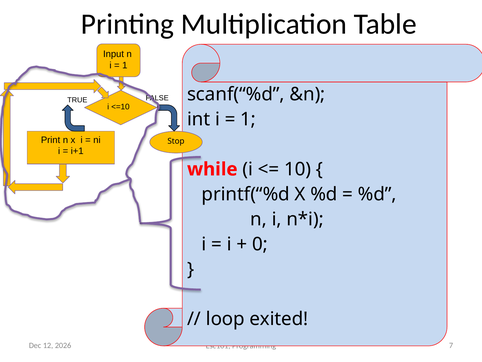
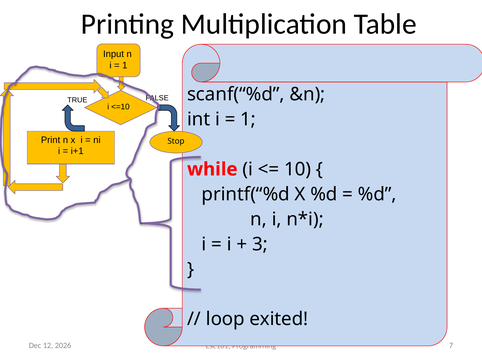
0: 0 -> 3 (260, 244)
